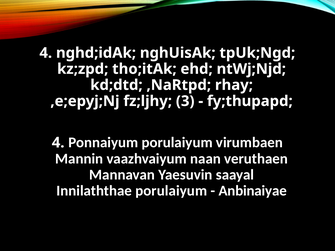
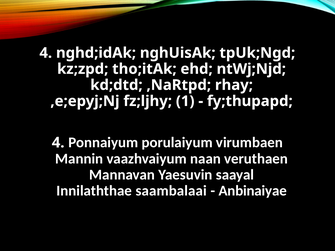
3: 3 -> 1 (185, 101)
Innilaththae porulaiyum: porulaiyum -> saambalaai (171, 191)
